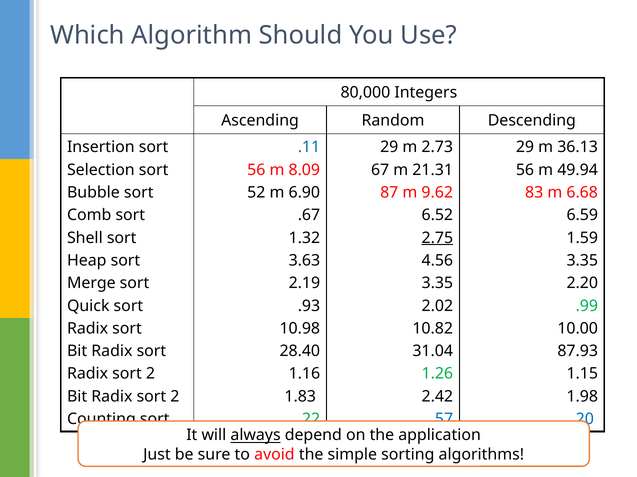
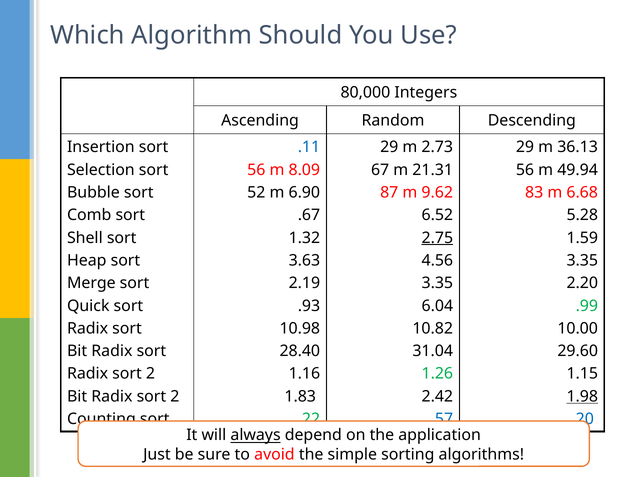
6.59: 6.59 -> 5.28 (582, 215)
2.02: 2.02 -> 6.04 (437, 306)
87.93: 87.93 -> 29.60 (578, 352)
1.98 underline: none -> present (582, 397)
